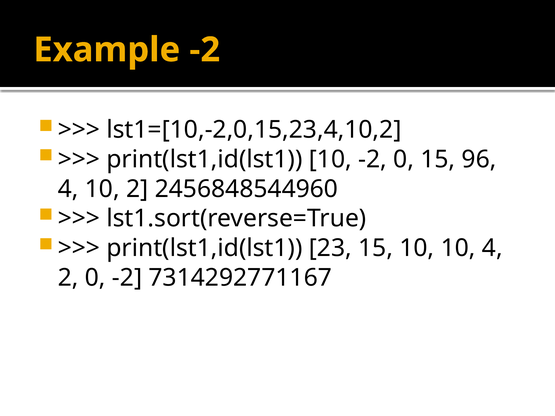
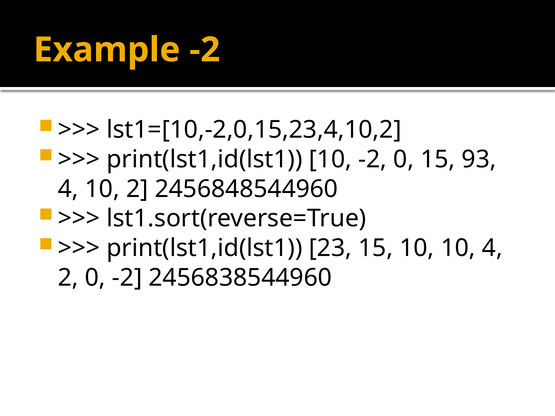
96: 96 -> 93 (479, 159)
7314292771167: 7314292771167 -> 2456838544960 (240, 278)
